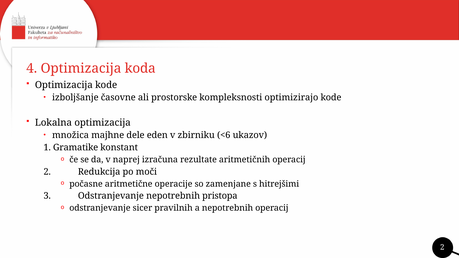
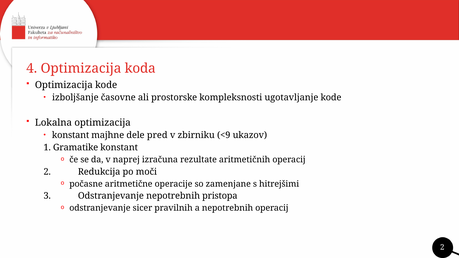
optimizirajo: optimizirajo -> ugotavljanje (291, 98)
množica: množica -> konstant (71, 135)
eden: eden -> pred (157, 135)
<6: <6 -> <9 (224, 135)
